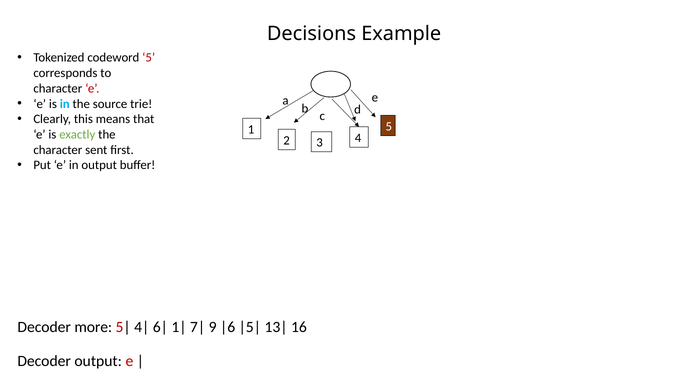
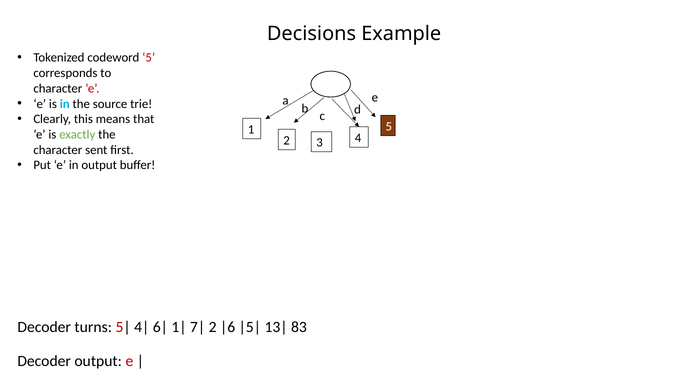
more: more -> turns (93, 327)
9: 9 -> 2 (213, 327)
16: 16 -> 83 (299, 327)
